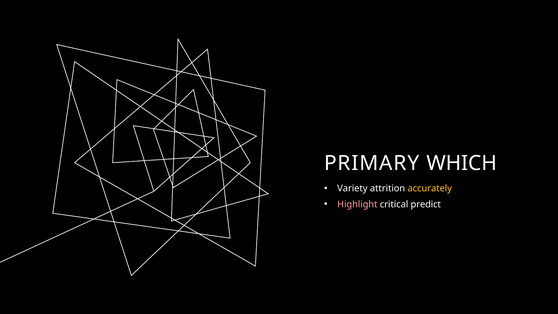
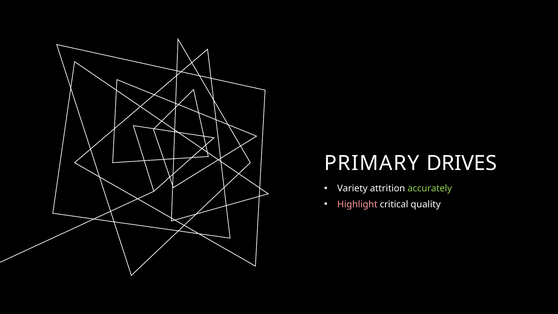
WHICH: WHICH -> DRIVES (462, 163)
accurately colour: yellow -> light green (430, 188)
predict: predict -> quality (426, 204)
